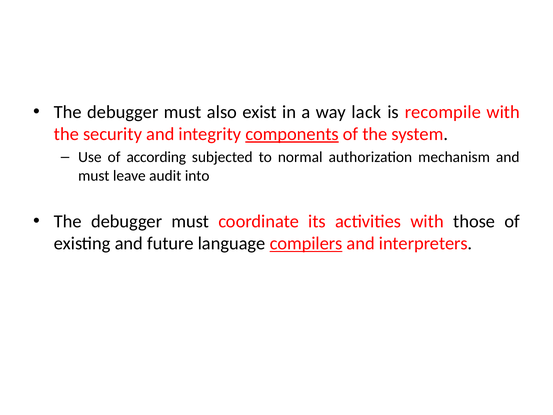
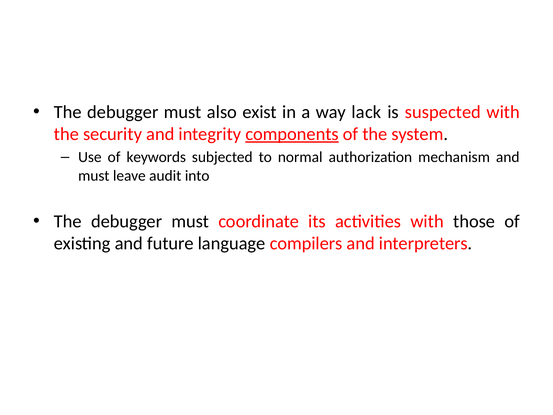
recompile: recompile -> suspected (443, 112)
according: according -> keywords (156, 157)
compilers underline: present -> none (306, 243)
